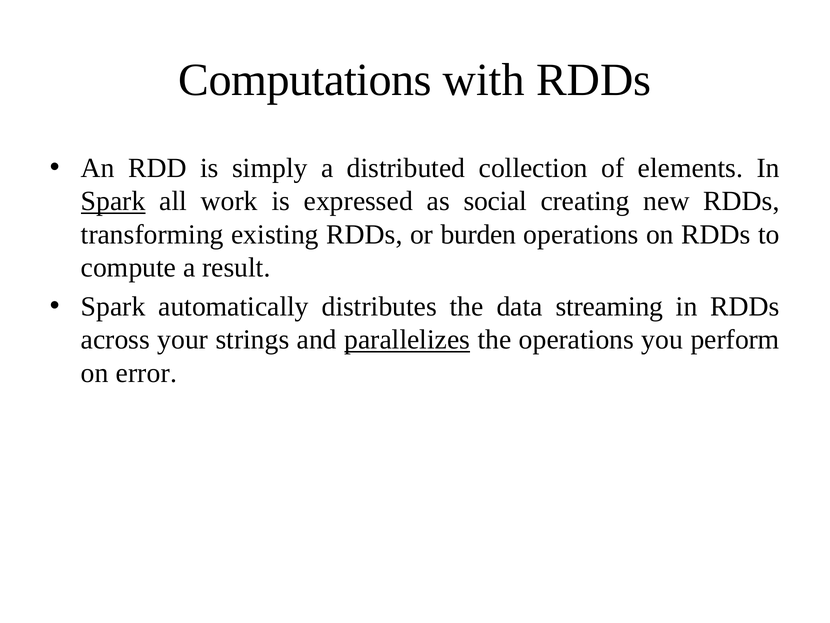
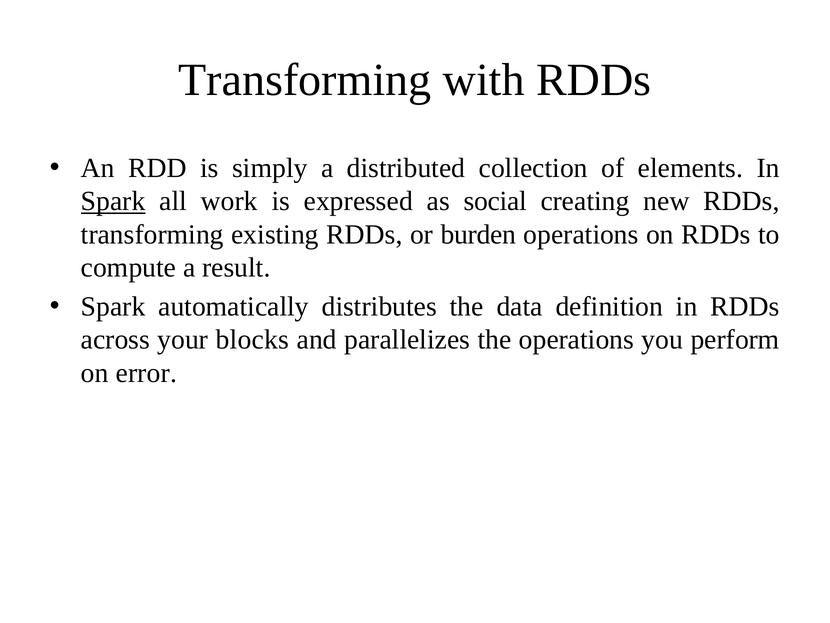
Computations: Computations -> Transforming (305, 80)
streaming: streaming -> definition (609, 306)
strings: strings -> blocks (252, 339)
parallelizes underline: present -> none (407, 339)
